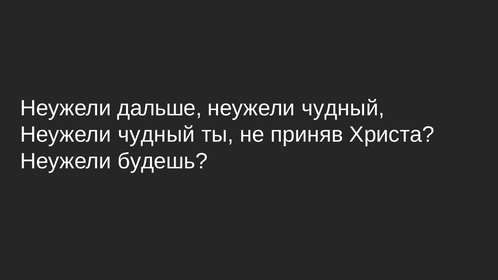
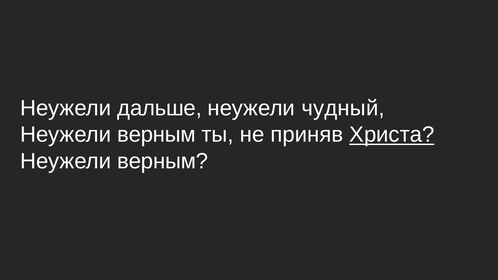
чудный: чудный -> верным (156, 135)
Христа underline: none -> present (392, 135)
будешь: будешь -> верным (163, 161)
